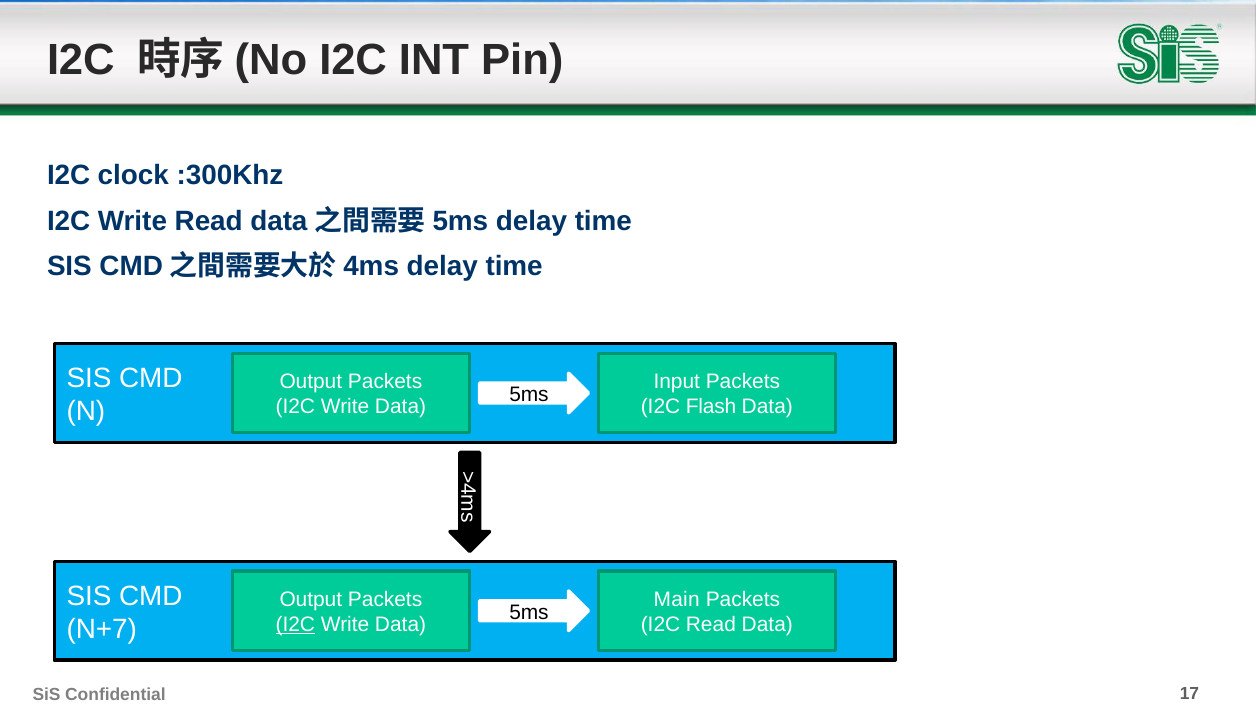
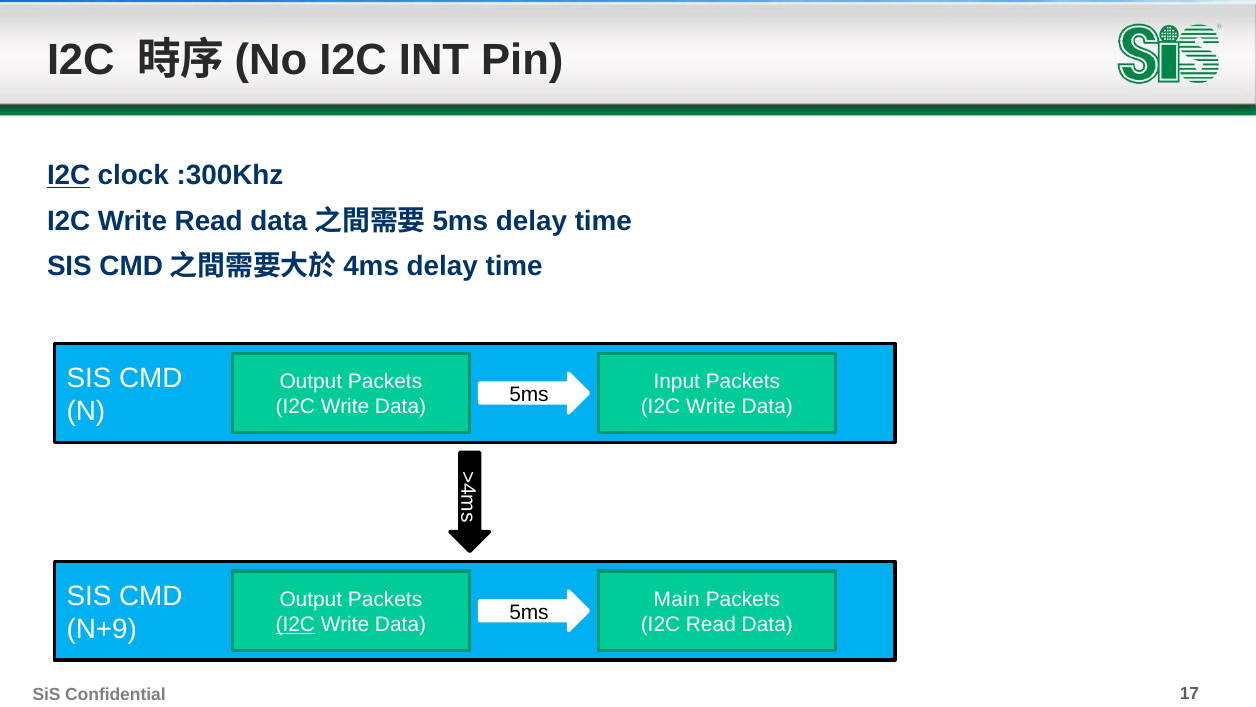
I2C underline: none -> present (69, 175)
Flash: Flash -> Write (711, 407)
N+7: N+7 -> N+9 (102, 629)
